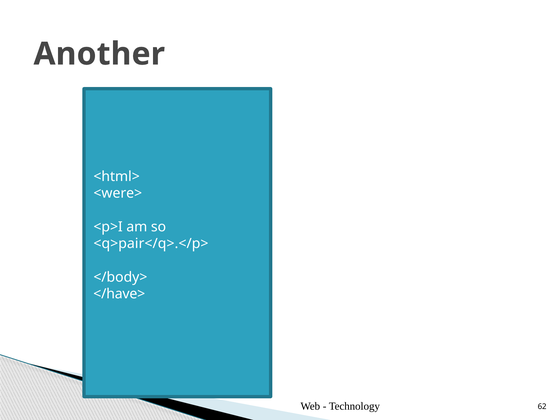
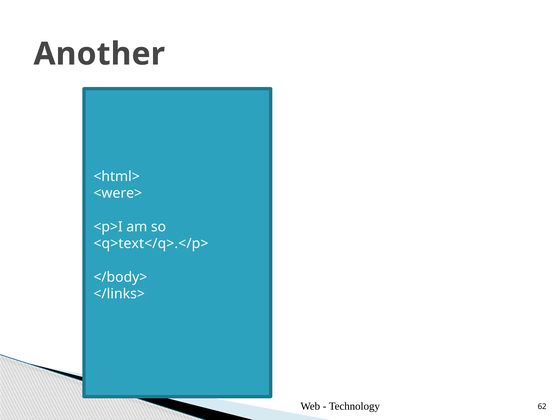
<q>pair</q>.</p>: <q>pair</q>.</p> -> <q>text</q>.</p> (151, 244)
</have>: </have> -> </links> (119, 294)
